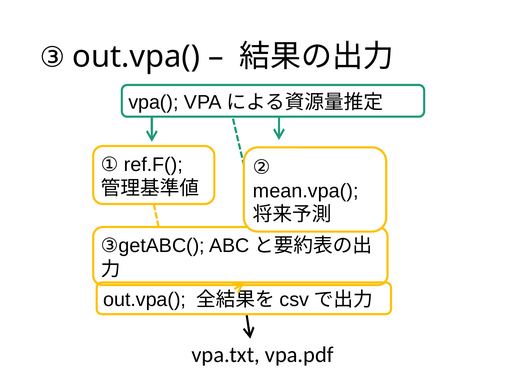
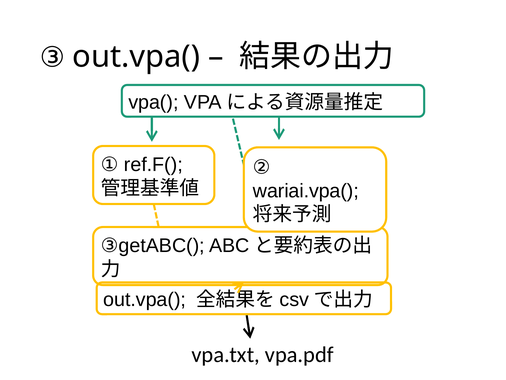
mean.vpa(: mean.vpa( -> wariai.vpa( (306, 191)
